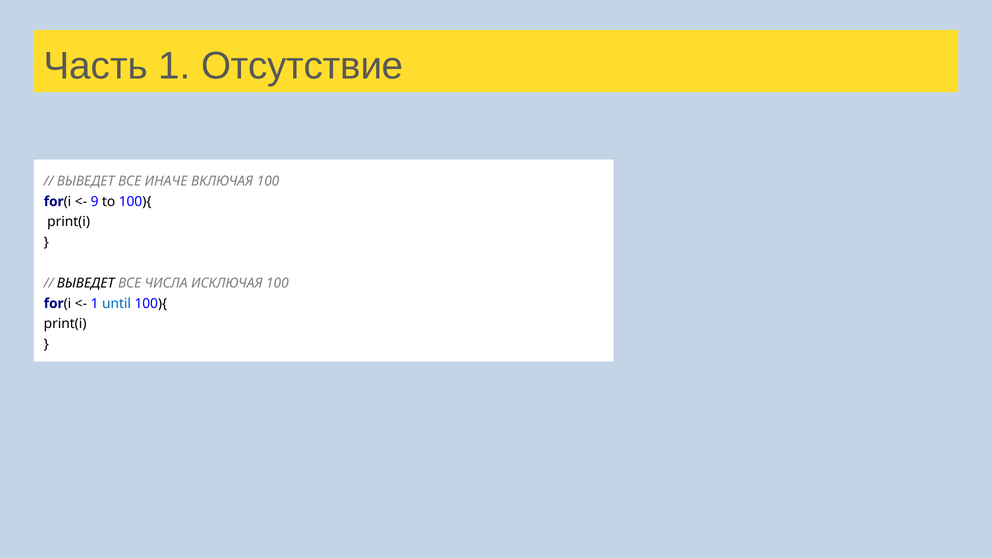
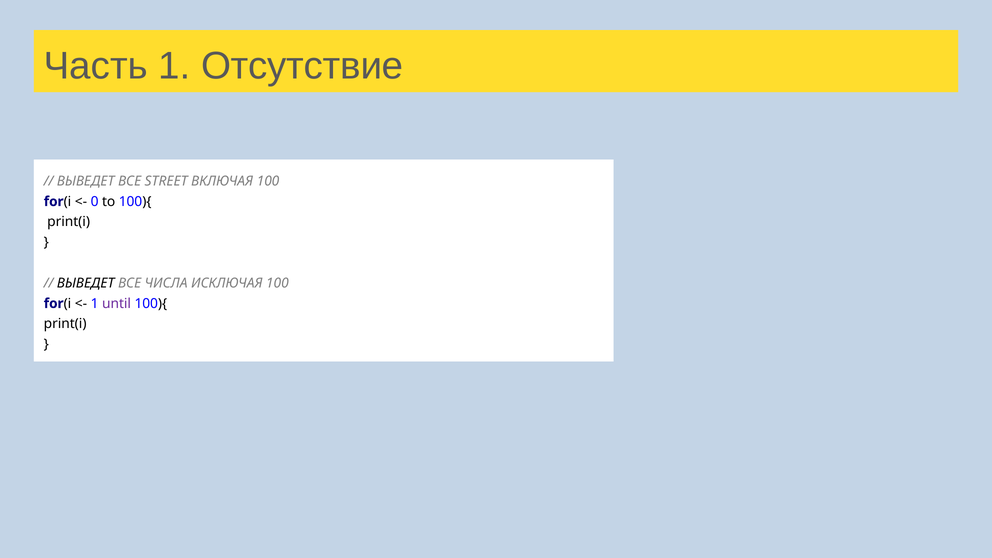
ИНАЧЕ: ИНАЧЕ -> STREET (166, 181)
9: 9 -> 0 (95, 202)
until colour: blue -> purple (117, 303)
